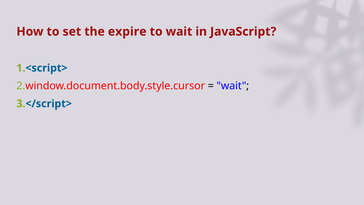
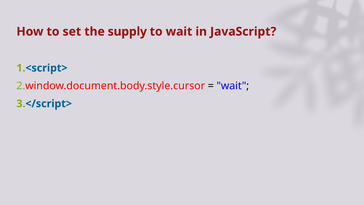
expire: expire -> supply (127, 32)
